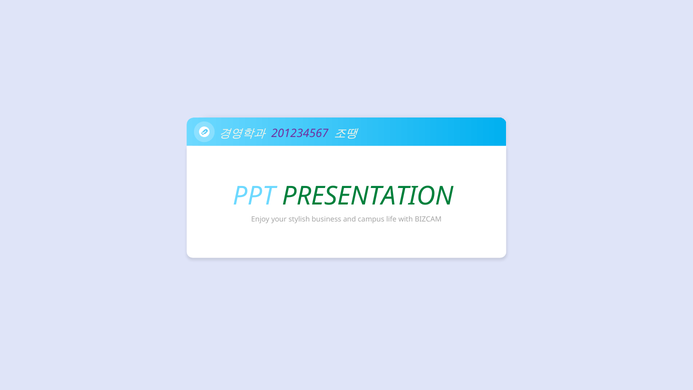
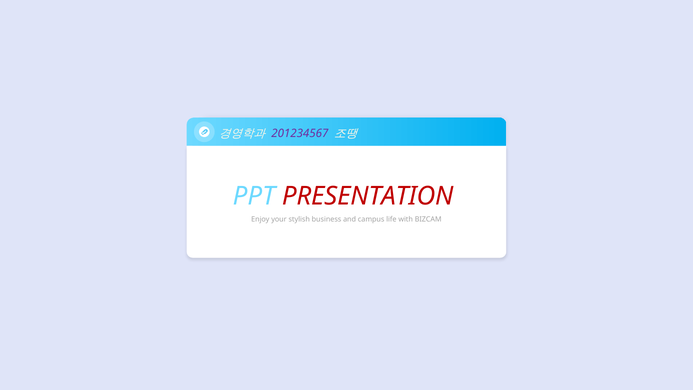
PRESENTATION colour: green -> red (368, 196)
